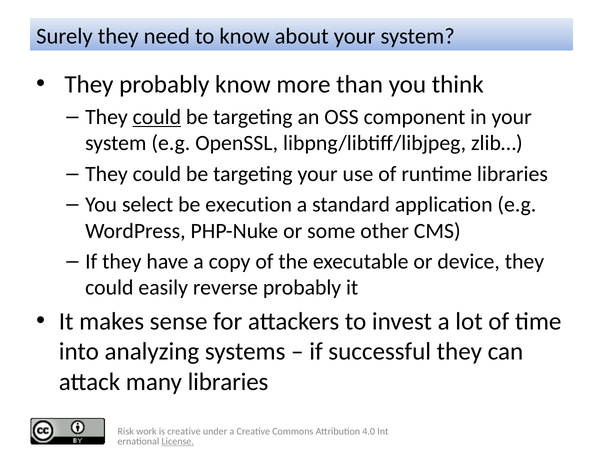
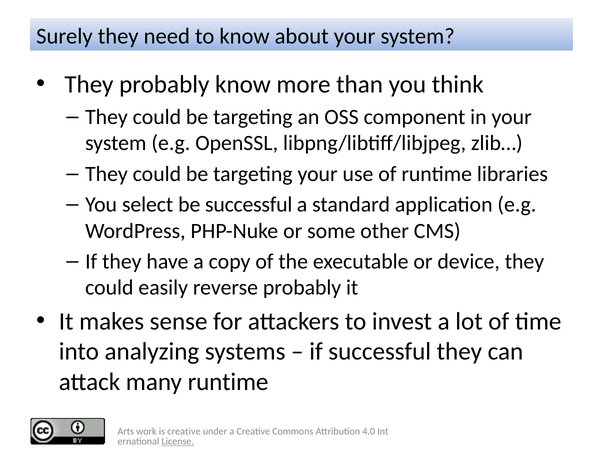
could underline: present -> none (157, 117)
be execution: execution -> successful (249, 205)
many libraries: libraries -> runtime (228, 382)
Risk: Risk -> Arts (126, 432)
